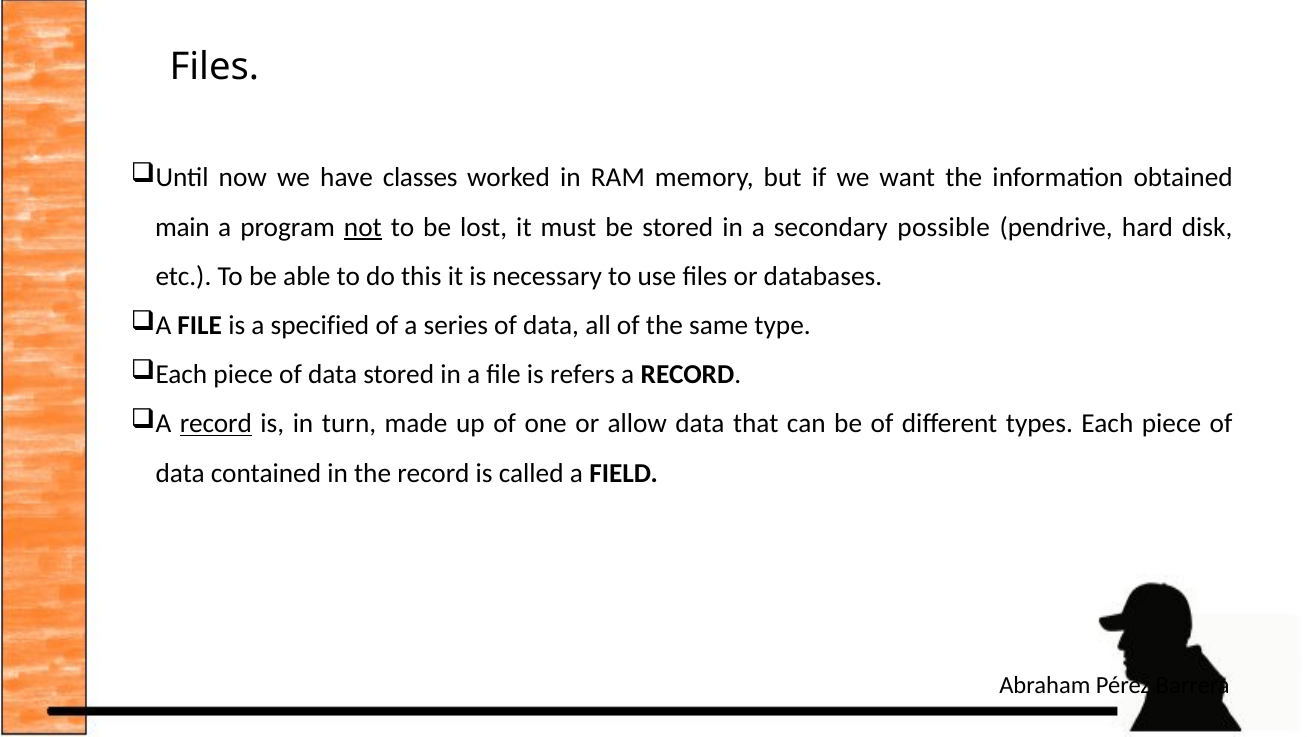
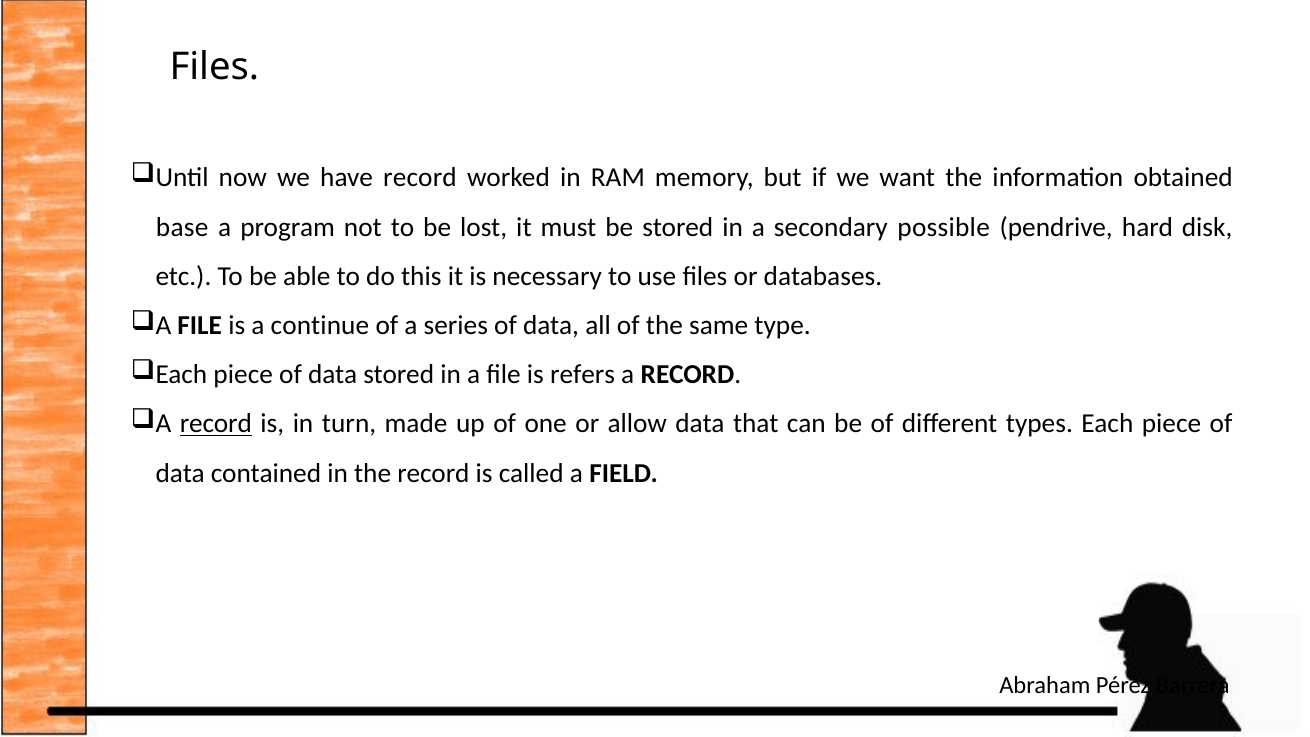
have classes: classes -> record (420, 178)
main: main -> base (182, 227)
not underline: present -> none (363, 227)
specified: specified -> continue (320, 325)
